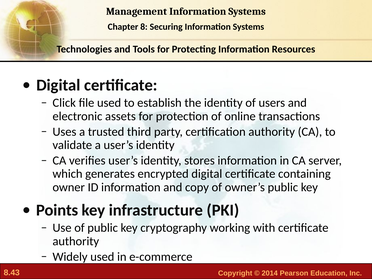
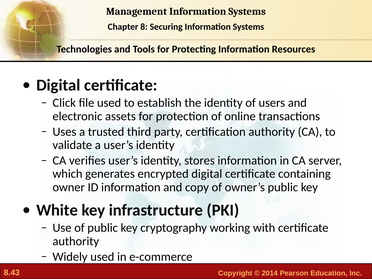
Points: Points -> White (57, 210)
